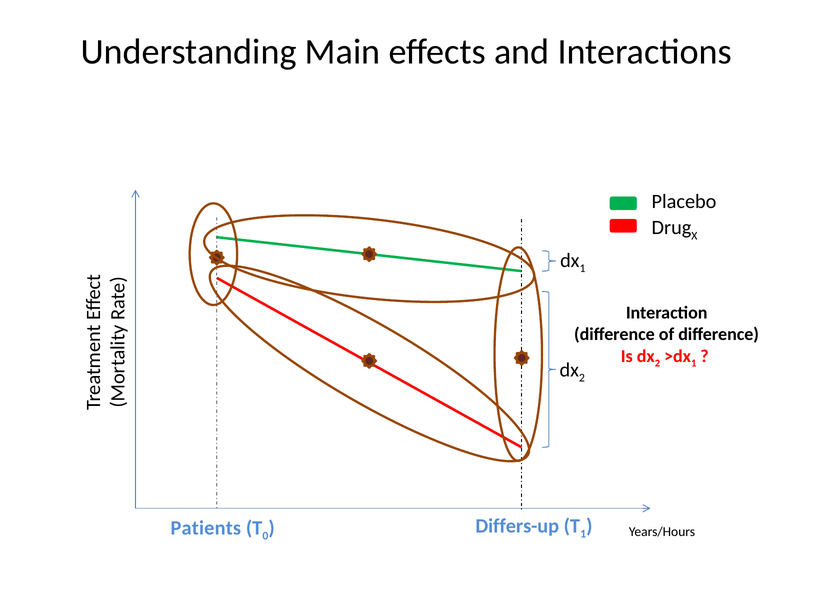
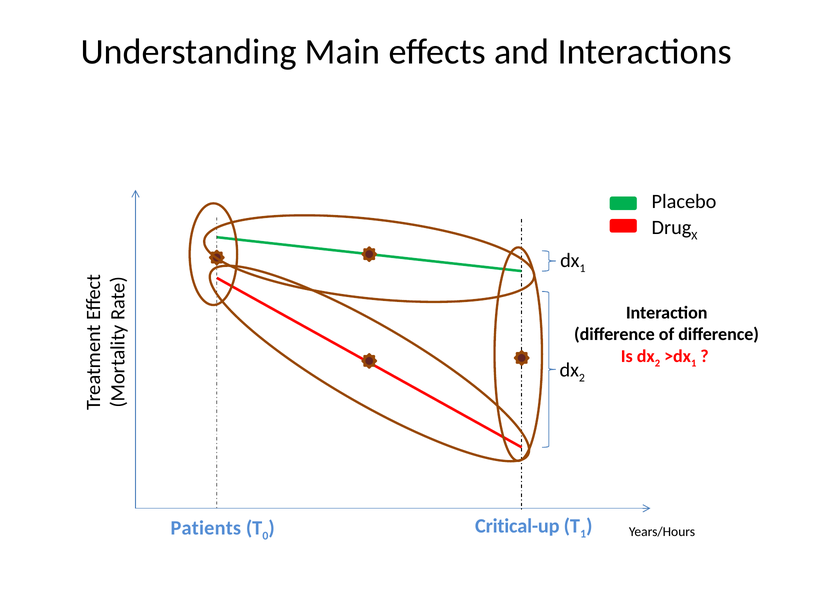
Differs-up: Differs-up -> Critical-up (517, 526)
